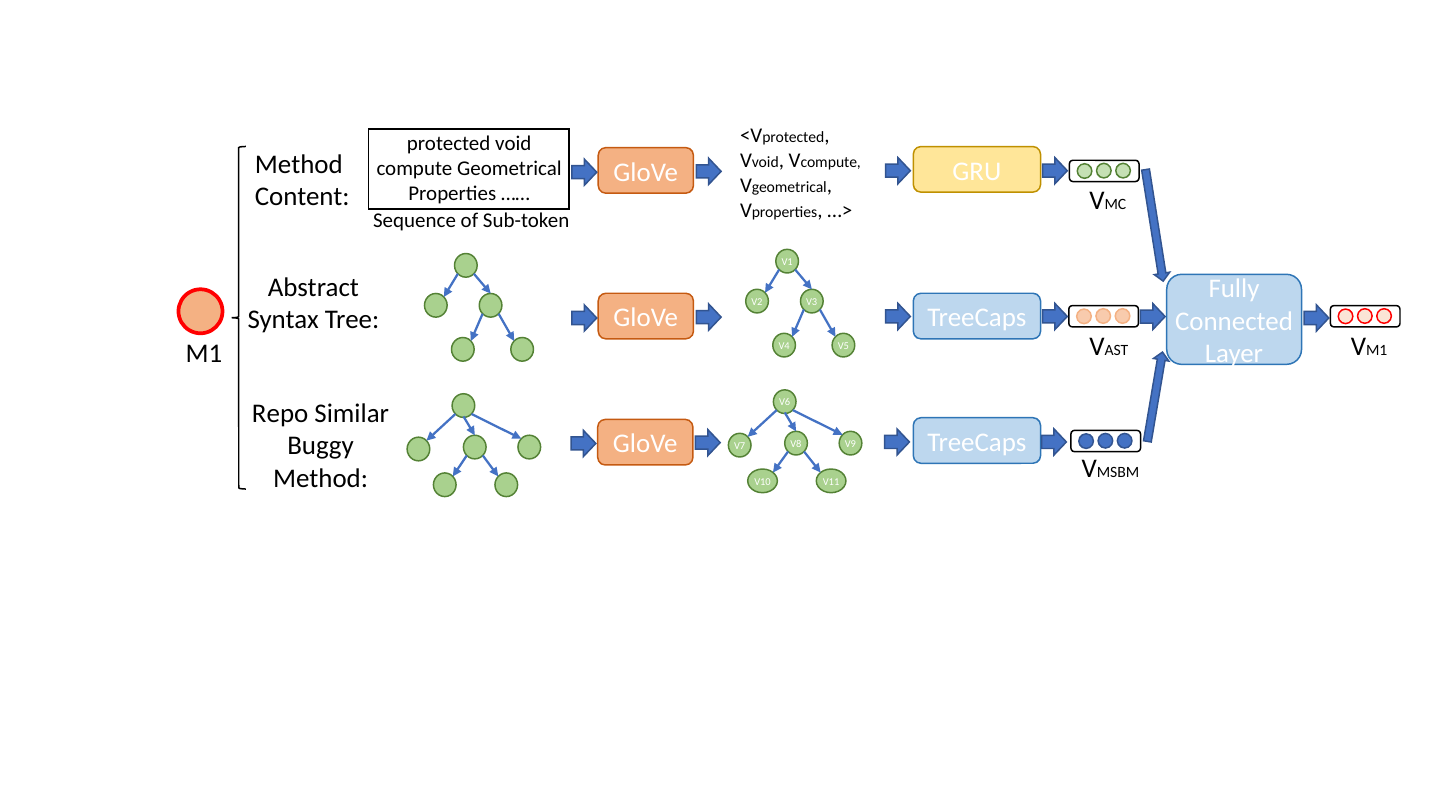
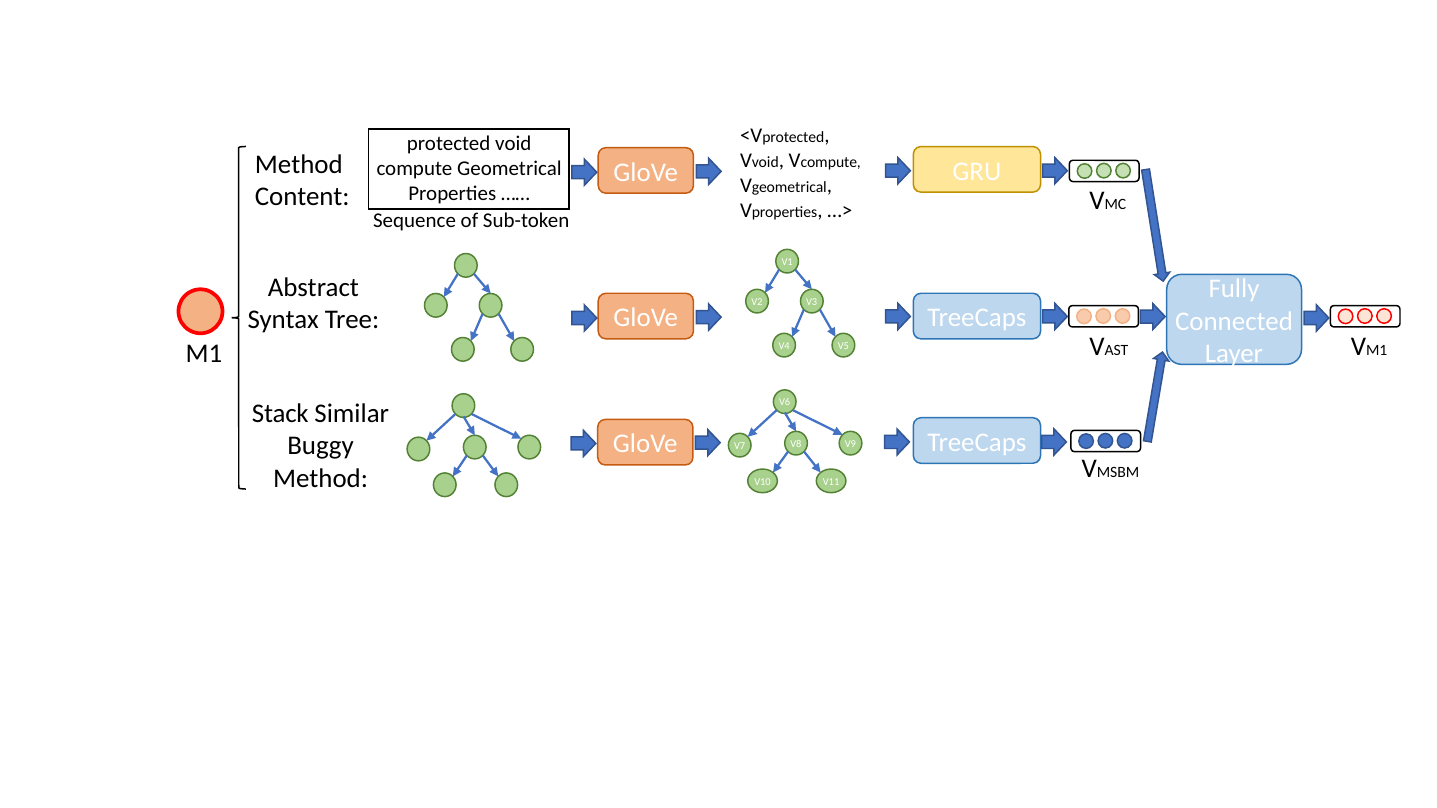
Repo: Repo -> Stack (280, 414)
